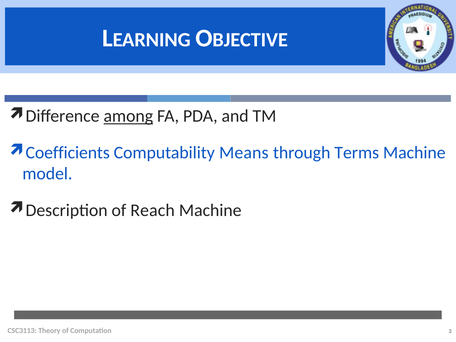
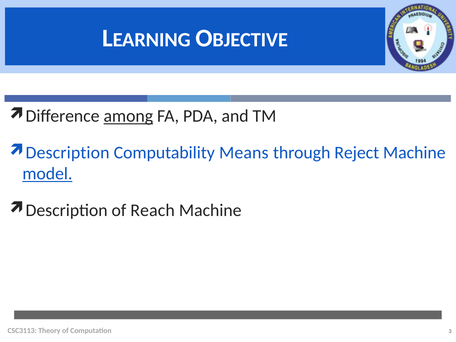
Coefficients: Coefficients -> Description (68, 153)
Terms: Terms -> Reject (357, 153)
model underline: none -> present (47, 174)
